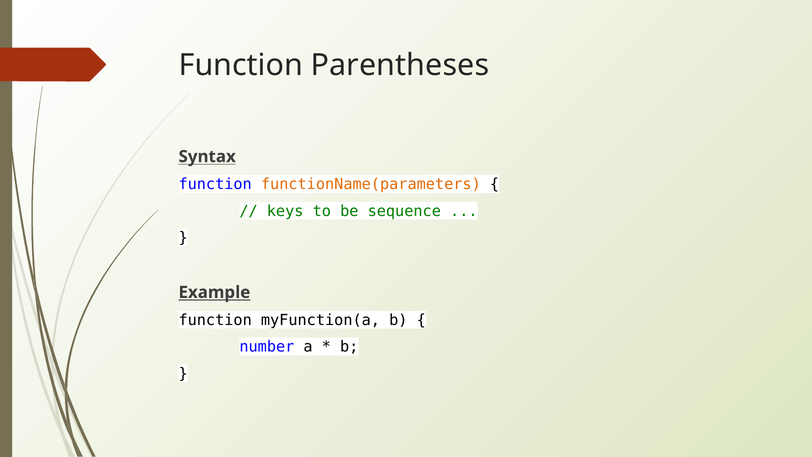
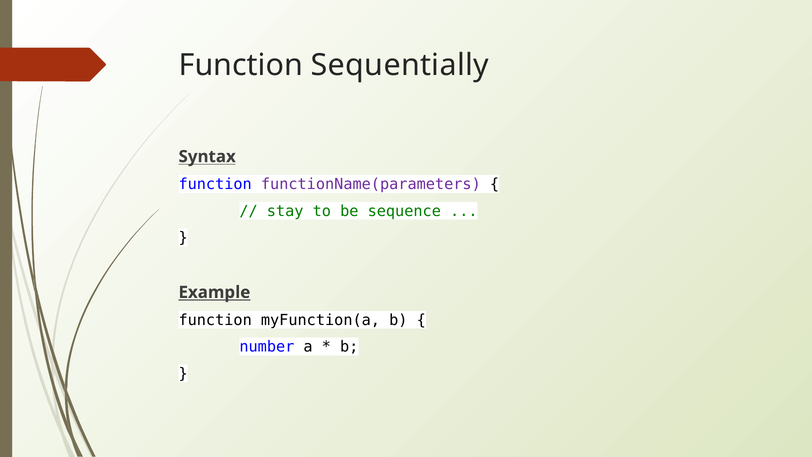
Parentheses: Parentheses -> Sequentially (400, 65)
functionName(parameters colour: orange -> purple (371, 184)
keys: keys -> stay (285, 211)
